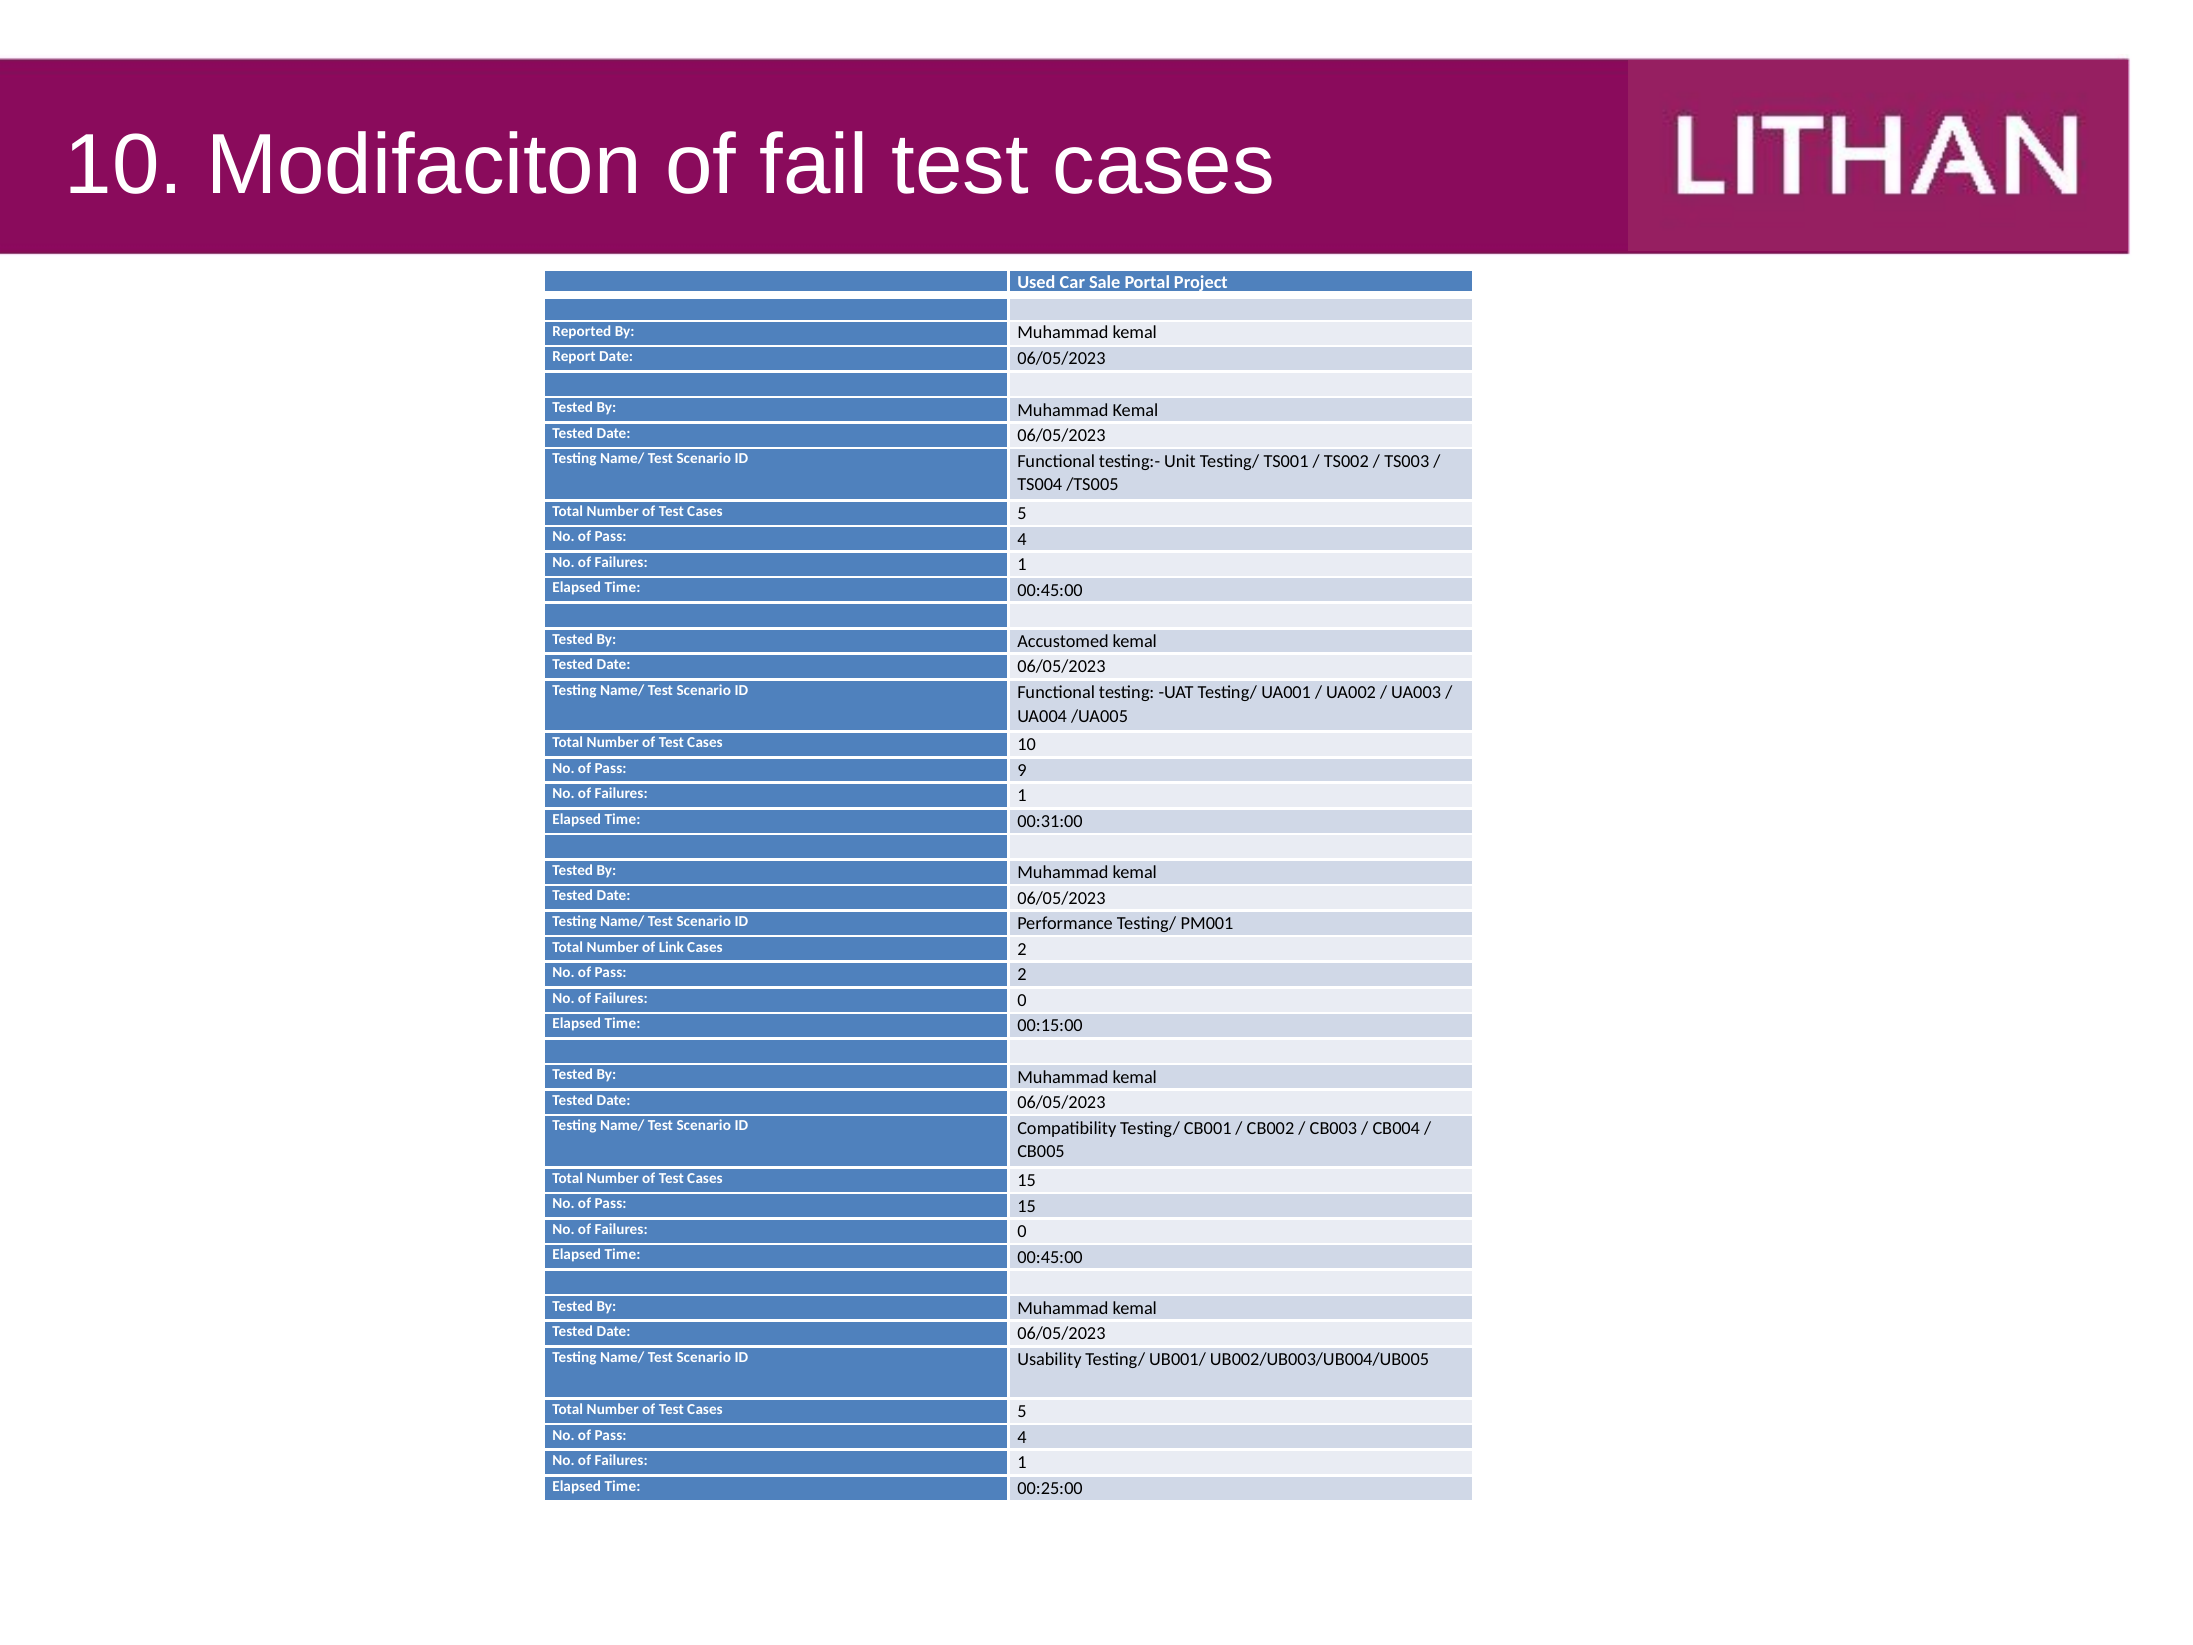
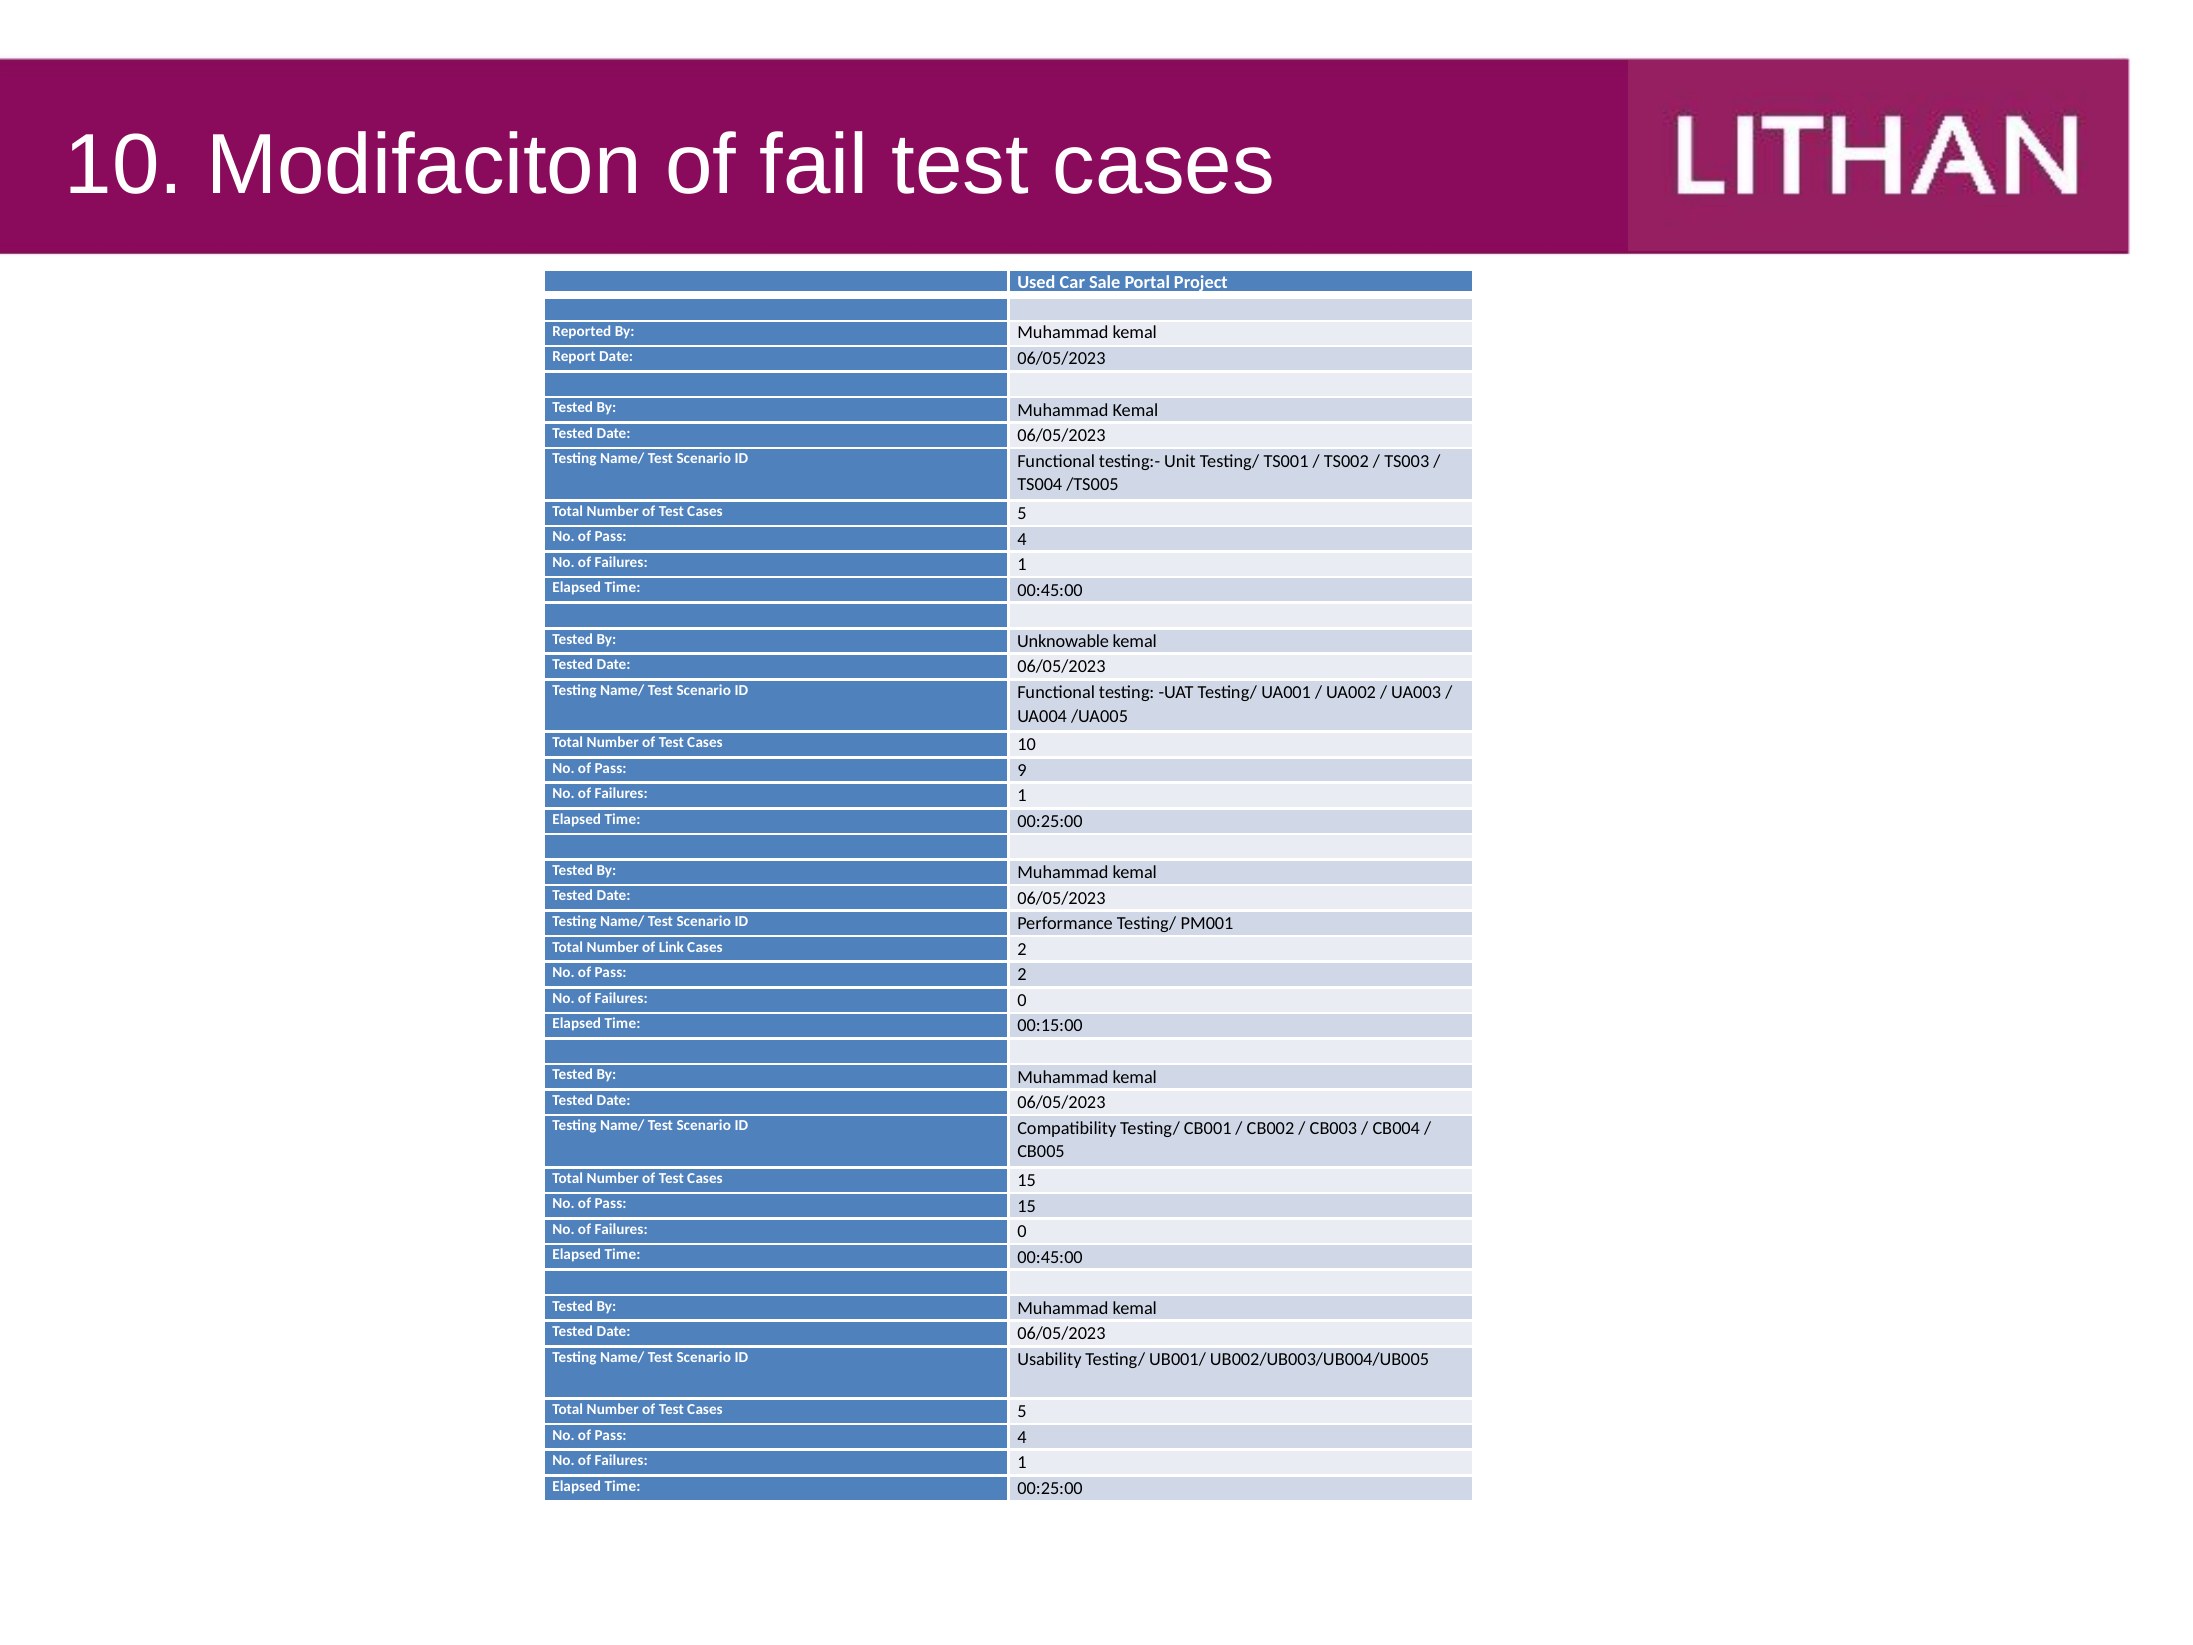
Accustomed: Accustomed -> Unknowable (1063, 641)
00:31:00: 00:31:00 -> 00:25:00 (1050, 821)
